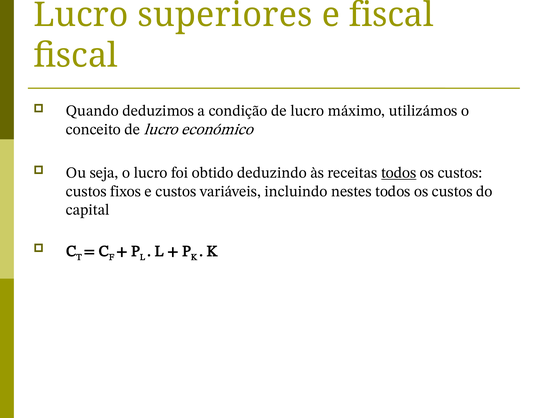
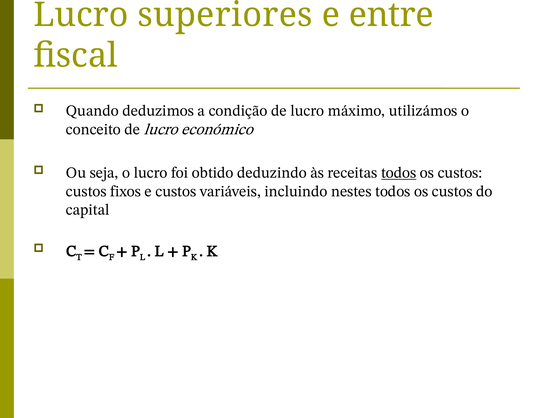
e fiscal: fiscal -> entre (391, 15)
